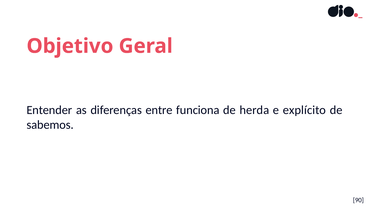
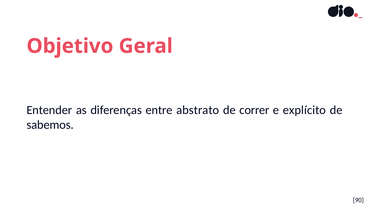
funciona: funciona -> abstrato (198, 110)
herda: herda -> correr (254, 110)
